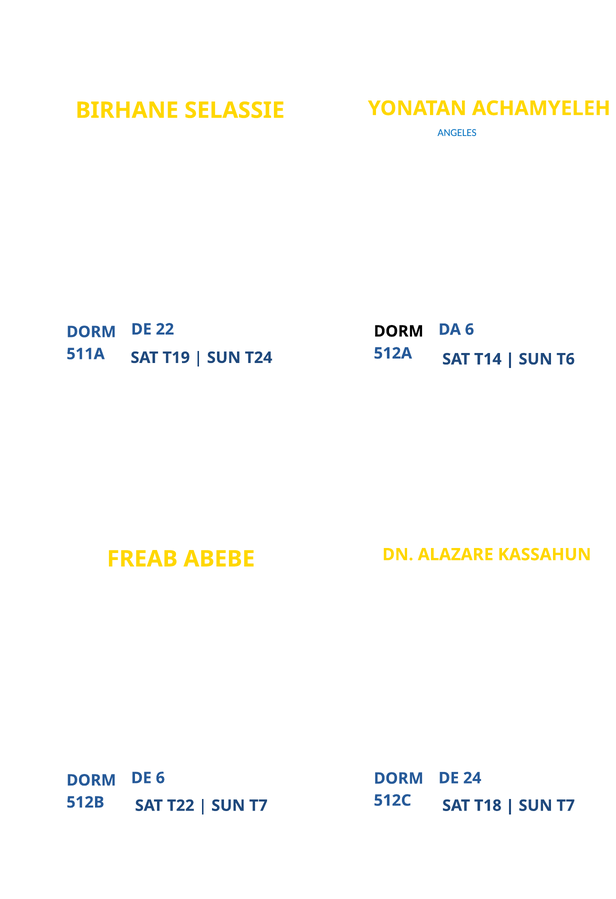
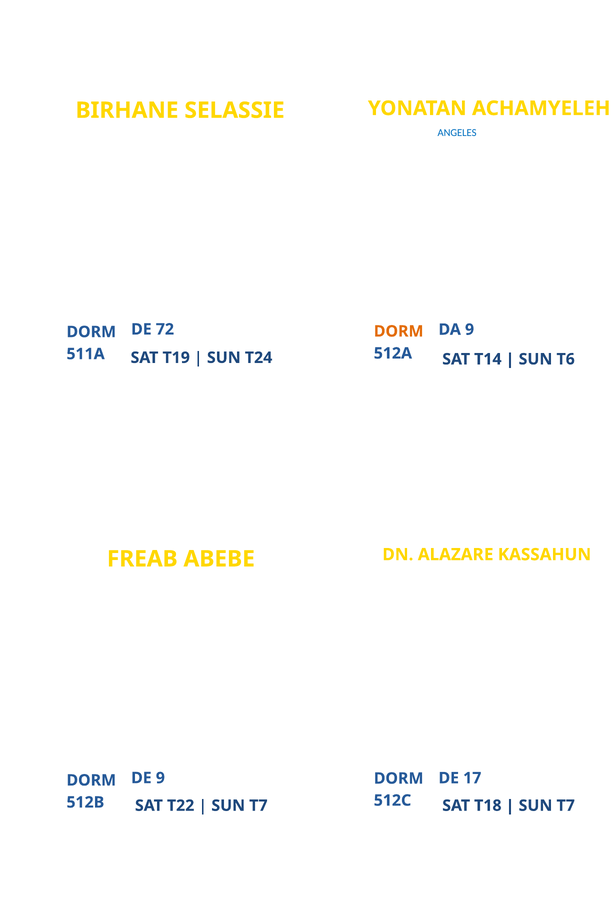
22: 22 -> 72 (165, 329)
DA 6: 6 -> 9 (470, 330)
DORM colour: black -> orange (399, 332)
DE 6: 6 -> 9 (160, 778)
24: 24 -> 17 (472, 778)
